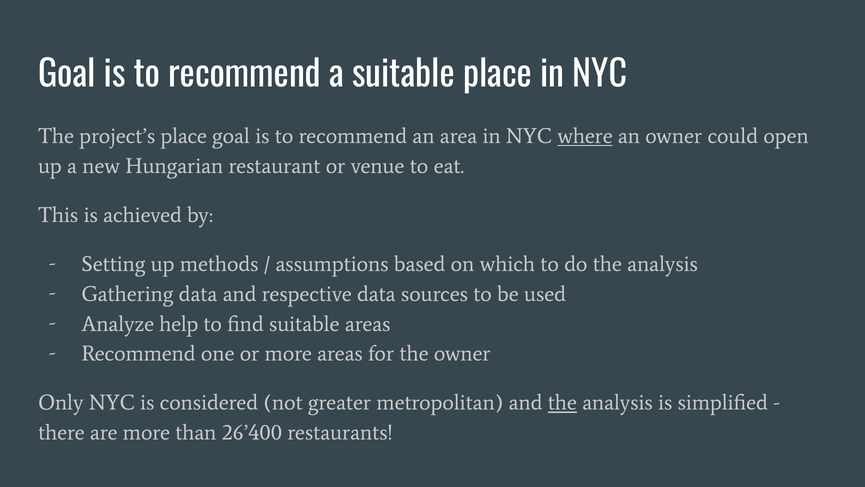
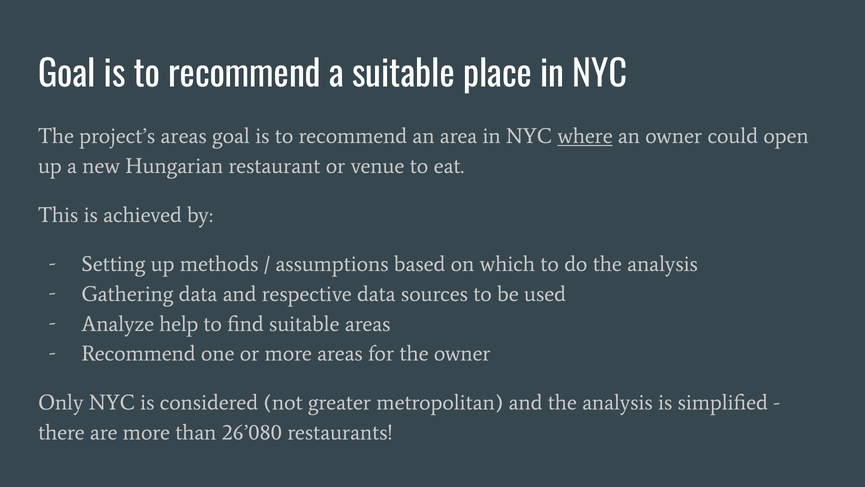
project’s place: place -> areas (184, 136)
the underline: present -> none (562, 402)
26’400: 26’400 -> 26’080 (252, 432)
